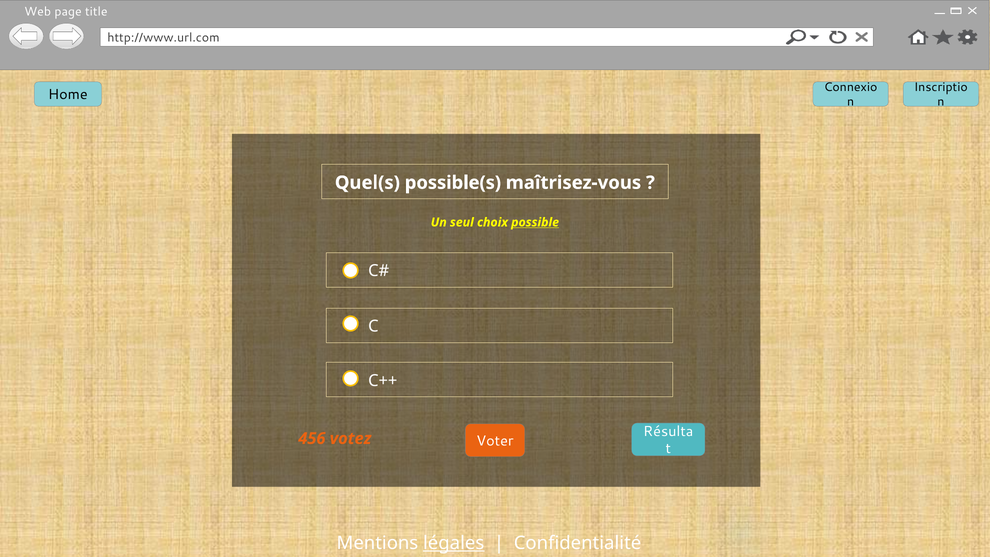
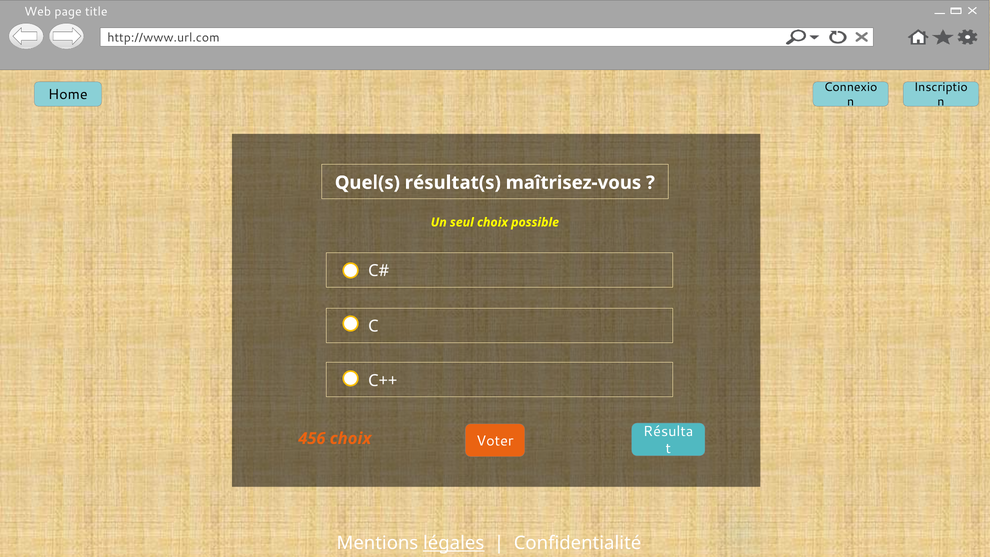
possible(s: possible(s -> résultat(s (453, 183)
possible underline: present -> none (535, 222)
456 votez: votez -> choix (350, 438)
